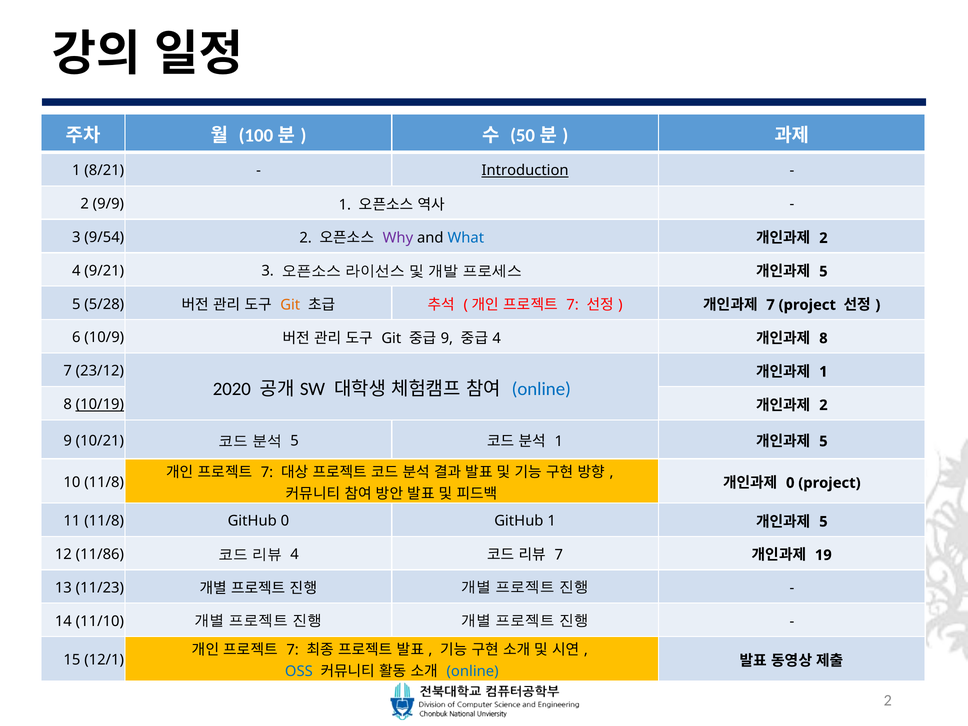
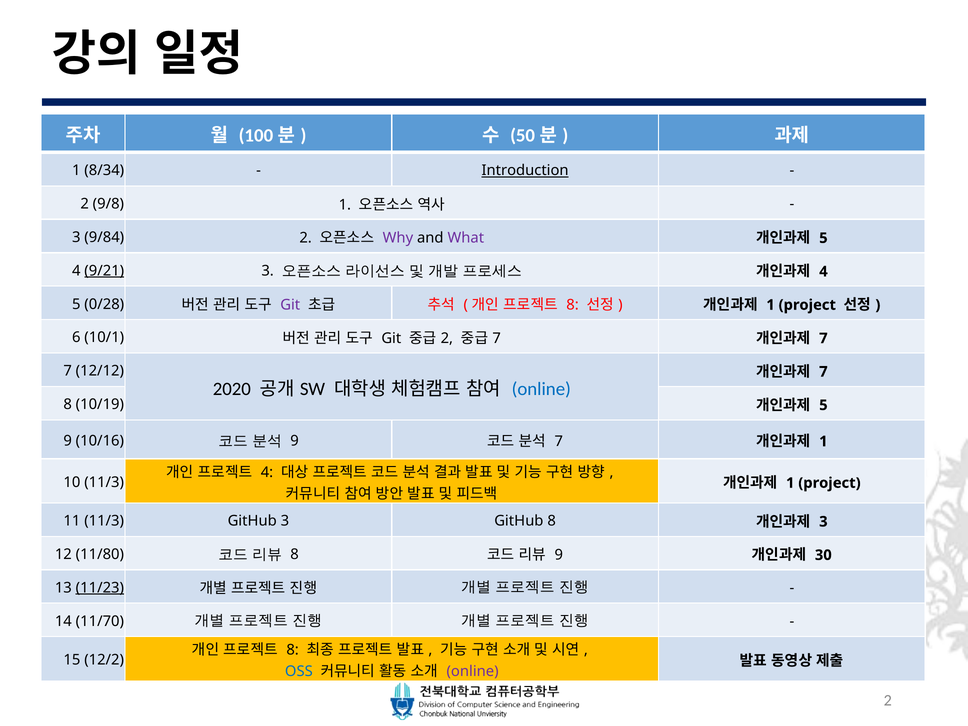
8/21: 8/21 -> 8/34 (104, 171)
9/9: 9/9 -> 9/8 (108, 204)
9/54: 9/54 -> 9/84 (104, 237)
What colour: blue -> purple (466, 238)
2: 2 -> 5 (823, 238)
9/21 underline: none -> present (104, 271)
5: 5 -> 4 (823, 271)
5/28: 5/28 -> 0/28 (104, 304)
Git colour: orange -> purple (290, 305)
7: 7 -> 8 (573, 305)
7: 7 -> 1 (771, 305)
10/9: 10/9 -> 10/1 (104, 338)
9: 9 -> 2 (447, 338)
4: 4 -> 7 (497, 338)
8: 8 -> 7 (823, 338)
1: 1 -> 7 (823, 372)
23/12: 23/12 -> 12/12 (100, 371)
10/19 underline: present -> none (100, 404)
2: 2 -> 5 (823, 405)
10/21: 10/21 -> 10/16 (100, 441)
5: 5 -> 9 (295, 441)
1: 1 -> 7 (559, 441)
5: 5 -> 1 (823, 441)
7: 7 -> 4 (267, 472)
0: 0 -> 1 (790, 483)
10 11/8: 11/8 -> 11/3 (104, 482)
11 11/8: 11/8 -> 11/3 (104, 521)
GitHub 0: 0 -> 3 (285, 521)
GitHub 1: 1 -> 8 (552, 521)
5: 5 -> 3 (823, 522)
11/86: 11/86 -> 11/80 (100, 554)
4: 4 -> 8 (295, 554)
7: 7 -> 9 (559, 555)
19: 19 -> 30 (823, 555)
11/23 underline: none -> present (100, 588)
11/10: 11/10 -> 11/70 (100, 621)
7: 7 -> 8 (293, 650)
12/1: 12/1 -> 12/2 (104, 660)
online colour: blue -> purple (473, 672)
